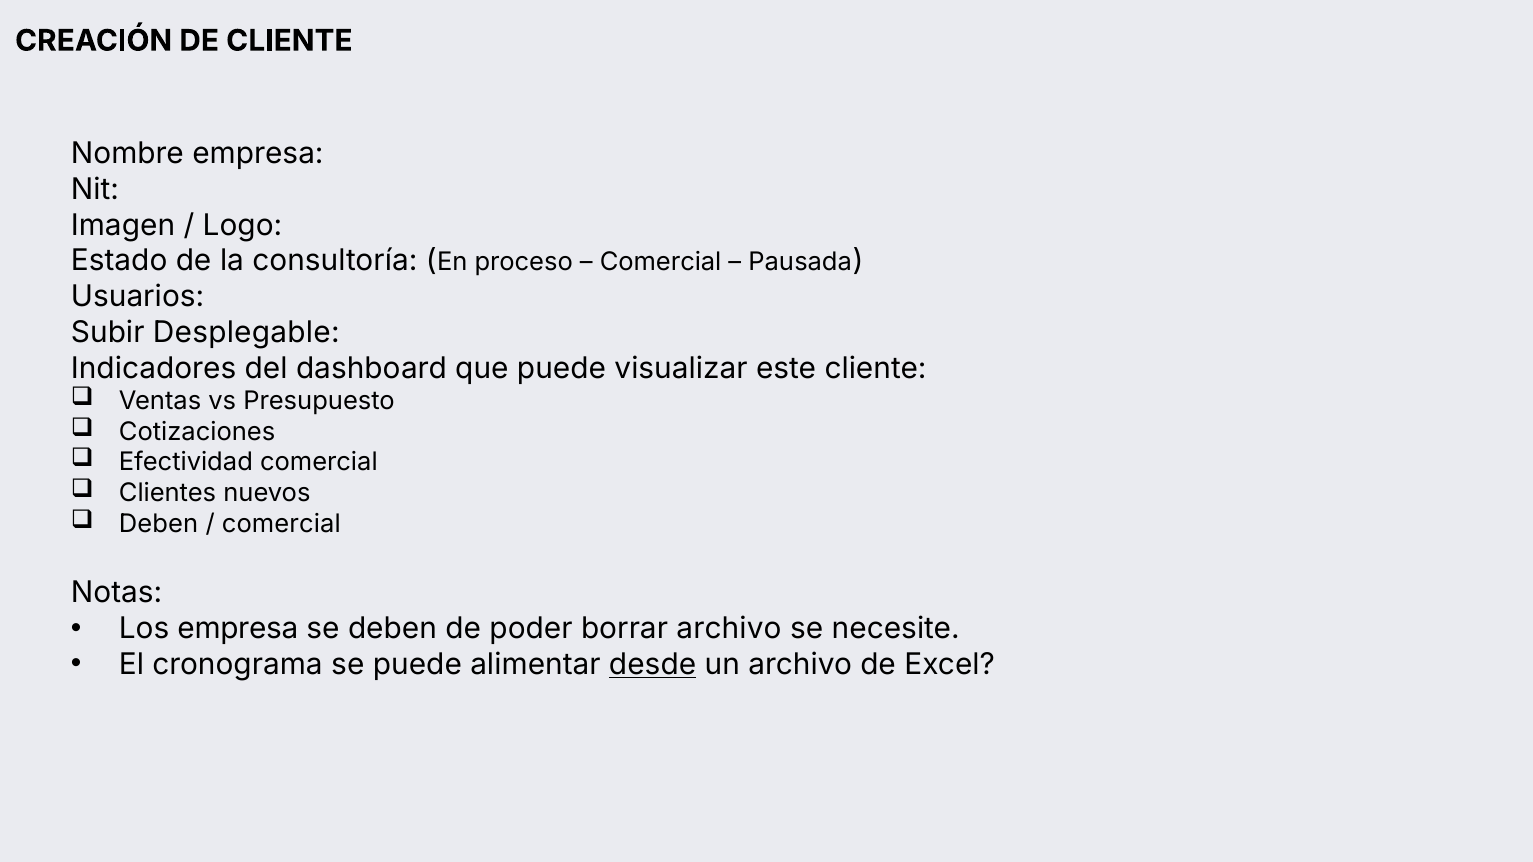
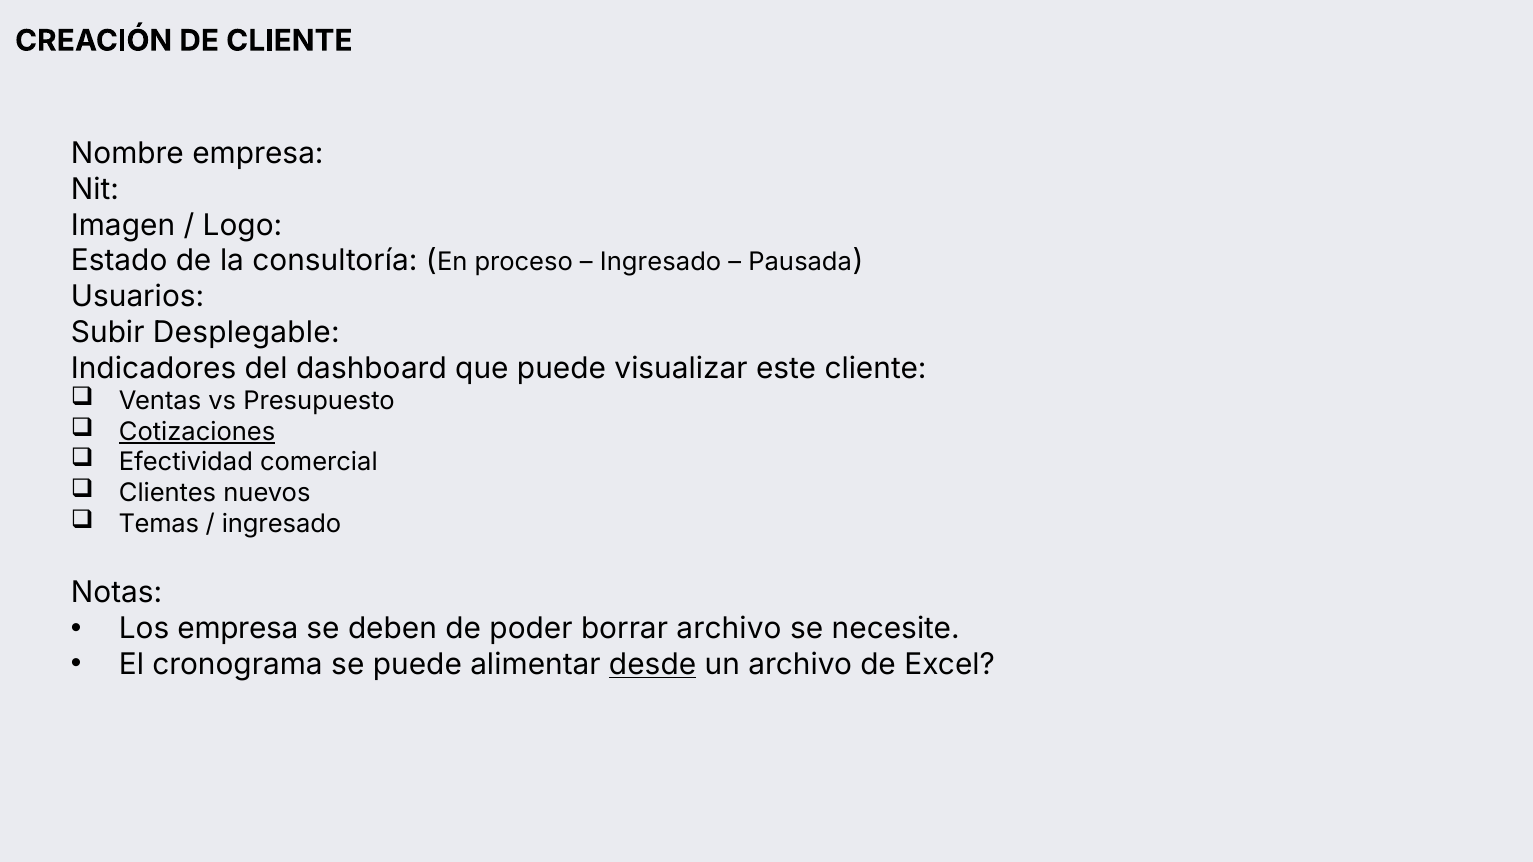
Comercial: Comercial -> Ingresado (661, 263)
Cotizaciones underline: none -> present (197, 432)
Deben: Deben -> Temas (159, 524)
comercial: comercial -> ingresado (281, 524)
